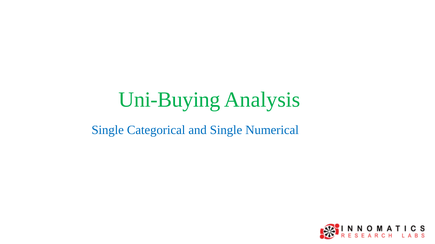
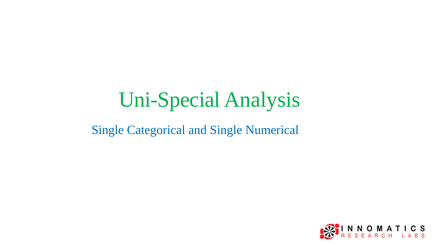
Uni-Buying: Uni-Buying -> Uni-Special (169, 100)
